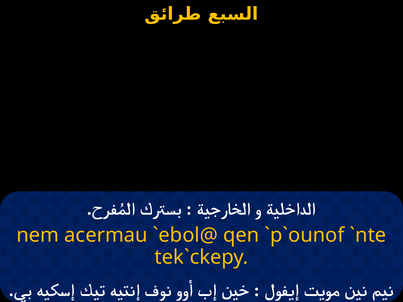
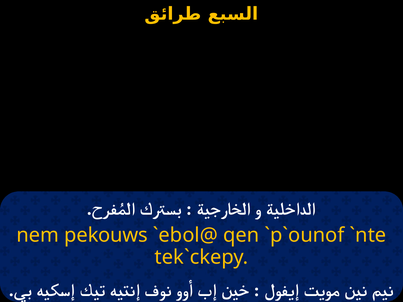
acermau: acermau -> pekouws (106, 236)
